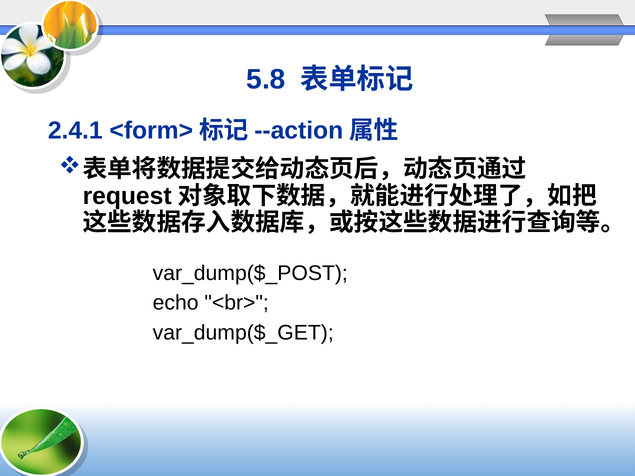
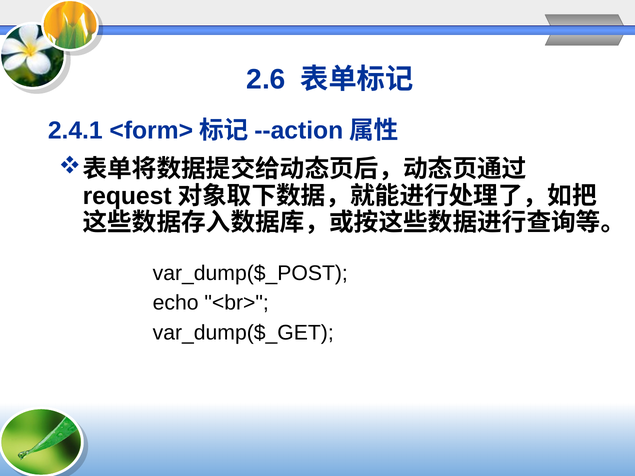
5.8: 5.8 -> 2.6 (266, 80)
